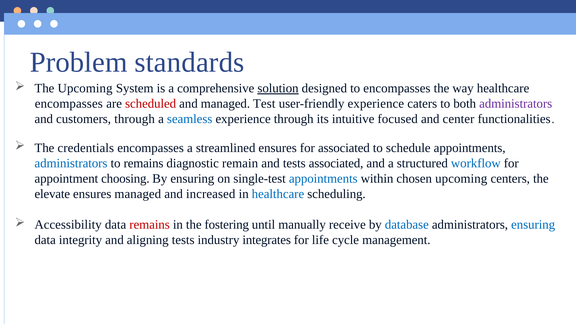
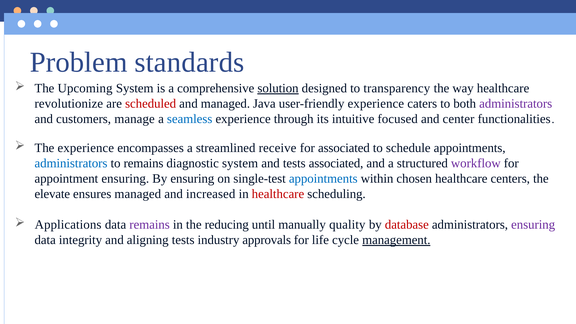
to encompasses: encompasses -> transparency (397, 88)
encompasses: encompasses -> revolutionize (69, 104)
Test: Test -> Java (264, 104)
customers through: through -> manage (135, 119)
The credentials: credentials -> experience (86, 148)
streamlined ensures: ensures -> receive (278, 148)
diagnostic remain: remain -> system (240, 163)
workflow colour: blue -> purple (476, 163)
appointment choosing: choosing -> ensuring (125, 179)
chosen upcoming: upcoming -> healthcare (461, 179)
healthcare colour: blue -> red (278, 194)
Accessibility: Accessibility -> Applications (68, 225)
remains colour: red -> purple (150, 225)
fostering: fostering -> reducing (227, 225)
receive: receive -> quality (347, 225)
database colour: blue -> red (407, 225)
ensuring colour: blue -> purple (533, 225)
integrates: integrates -> approvals (267, 240)
management underline: none -> present (396, 240)
